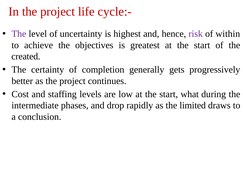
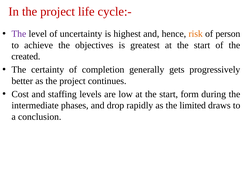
risk colour: purple -> orange (196, 34)
within: within -> person (228, 34)
what: what -> form (190, 94)
